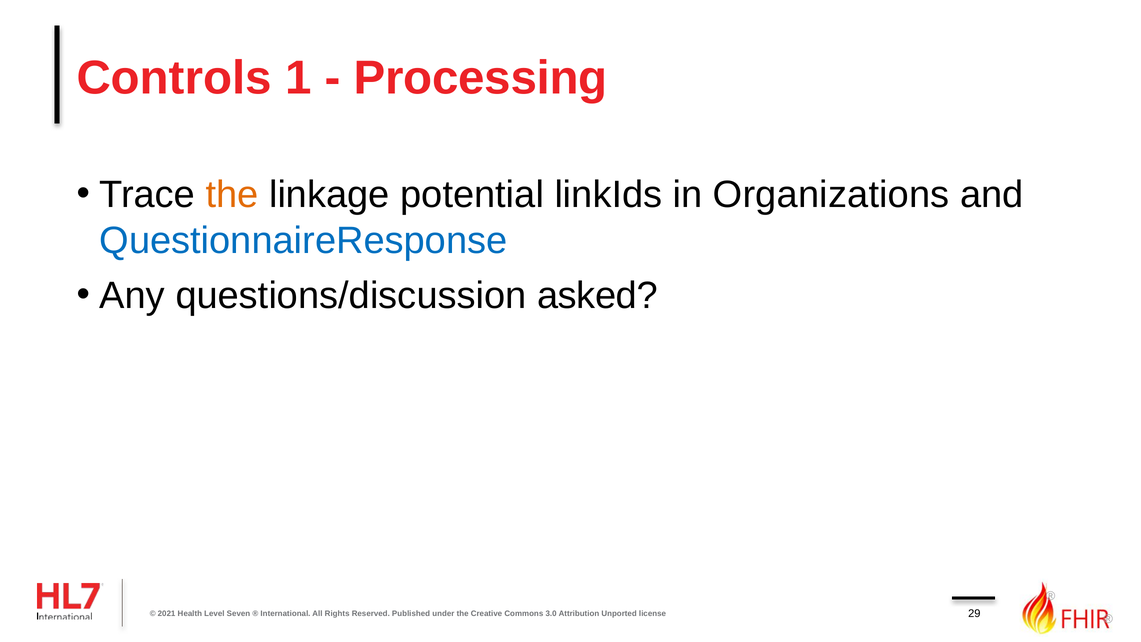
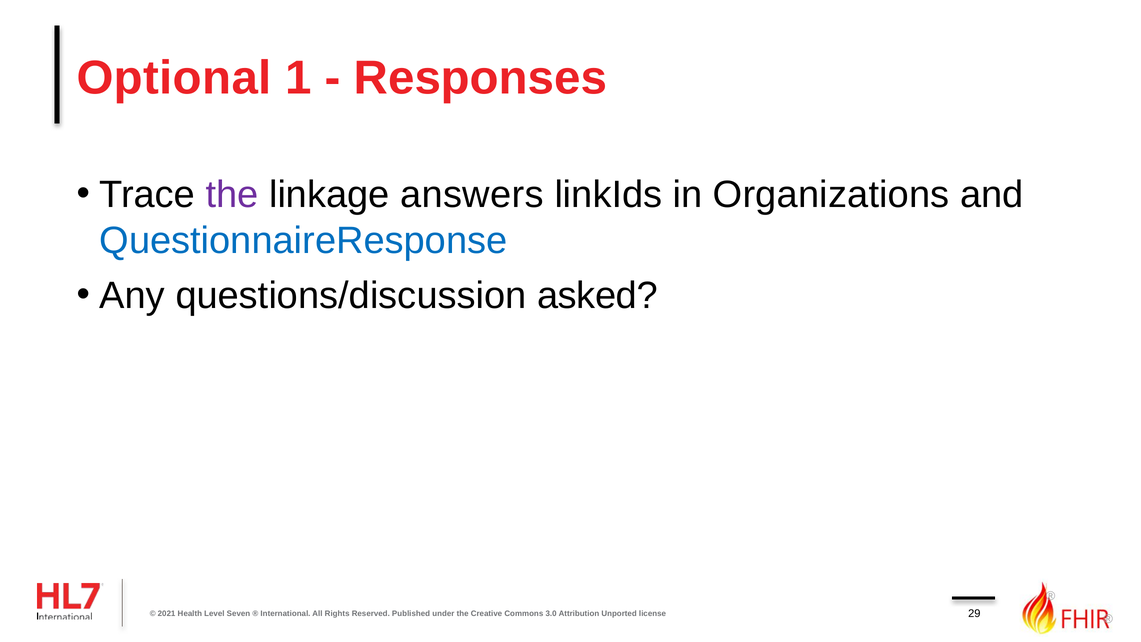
Controls: Controls -> Optional (174, 78)
Processing: Processing -> Responses (480, 78)
the colour: orange -> purple (232, 195)
potential: potential -> answers (472, 195)
